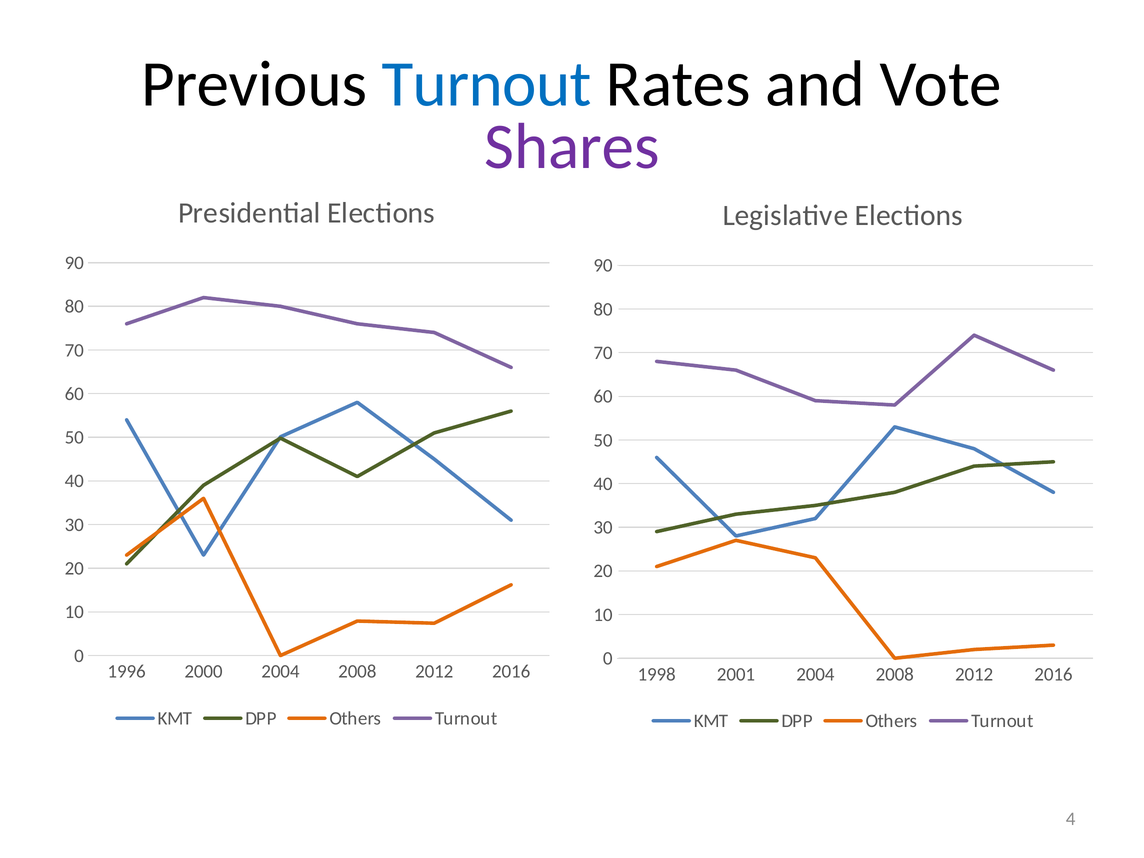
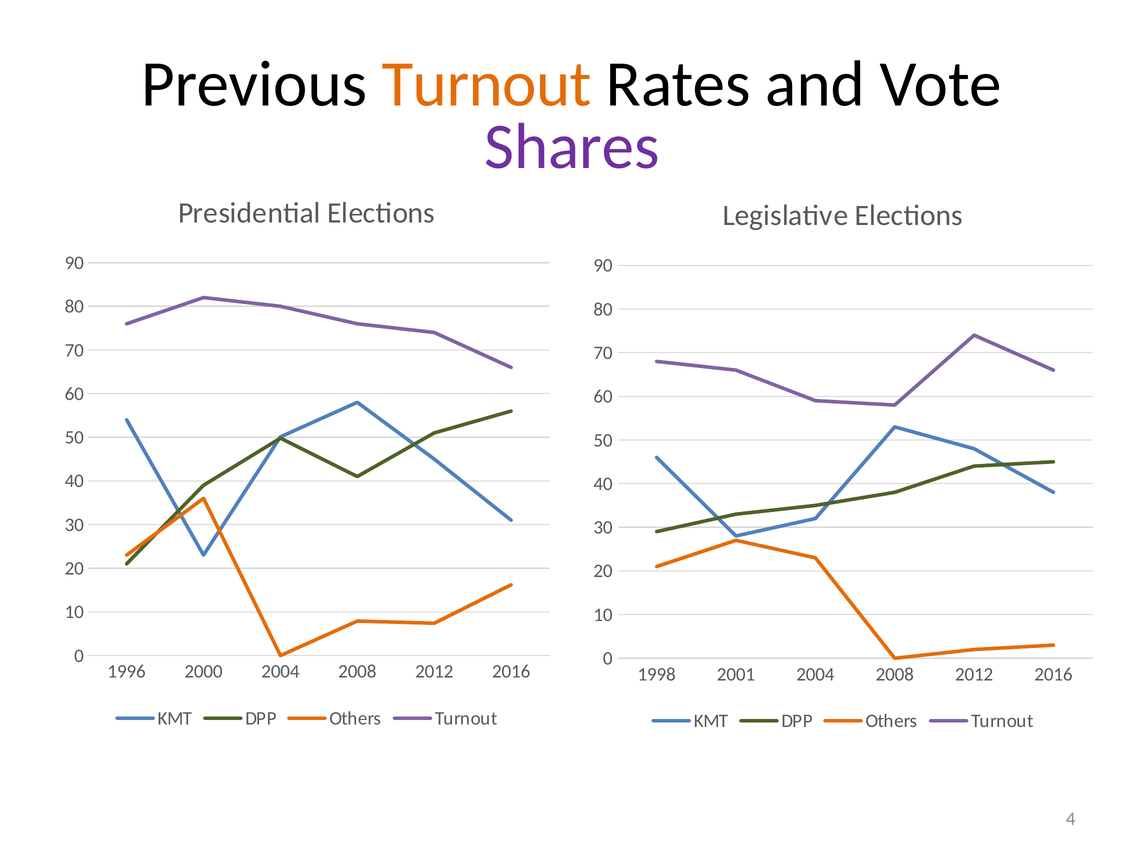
Turnout colour: blue -> orange (487, 84)
